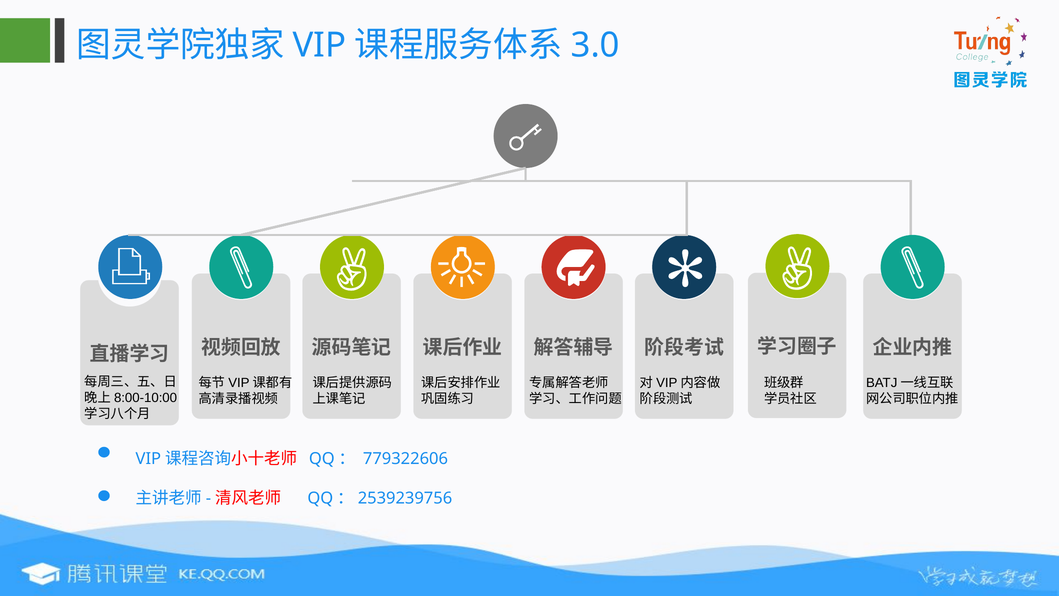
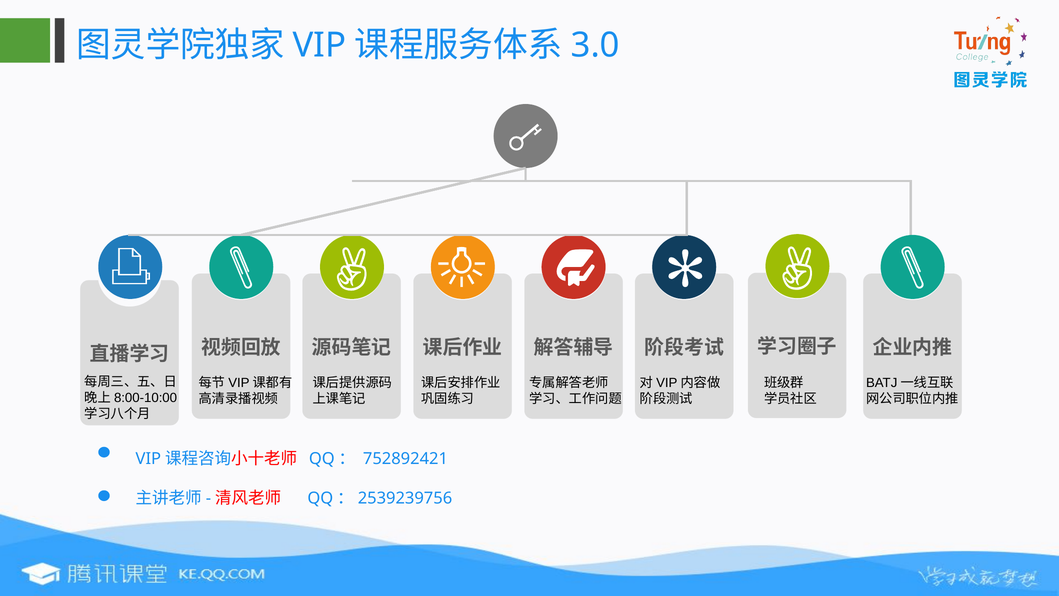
779322606: 779322606 -> 752892421 (405, 458)
